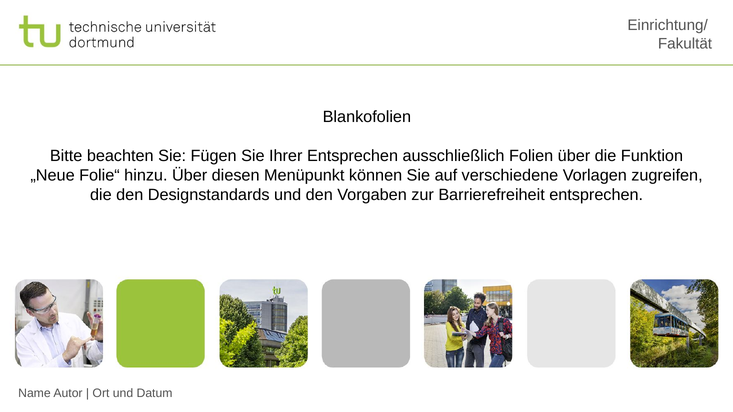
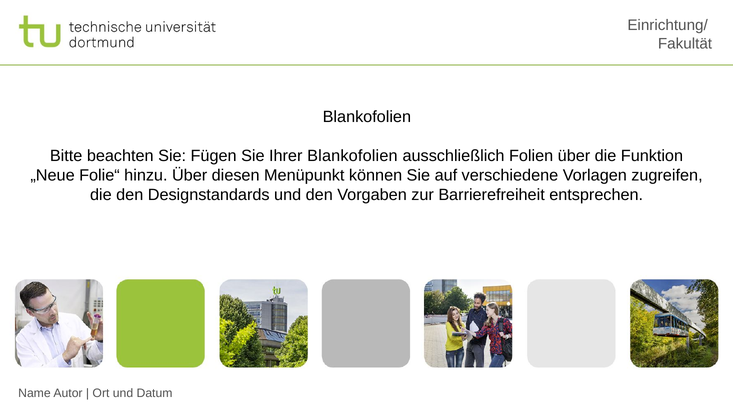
Ihrer Entsprechen: Entsprechen -> Blankofolien (352, 156)
